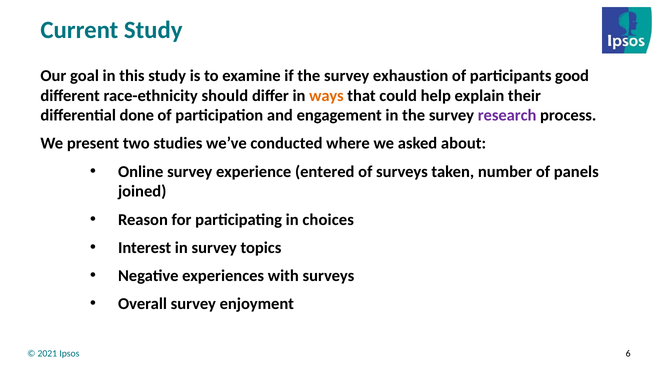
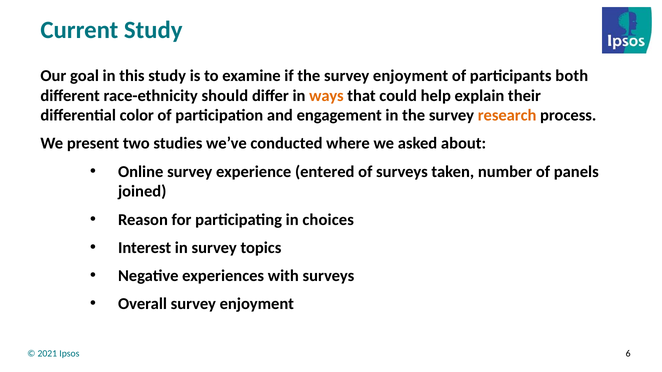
the survey exhaustion: exhaustion -> enjoyment (411, 76)
good: good -> both (572, 76)
done: done -> color (137, 116)
research colour: purple -> orange (507, 116)
